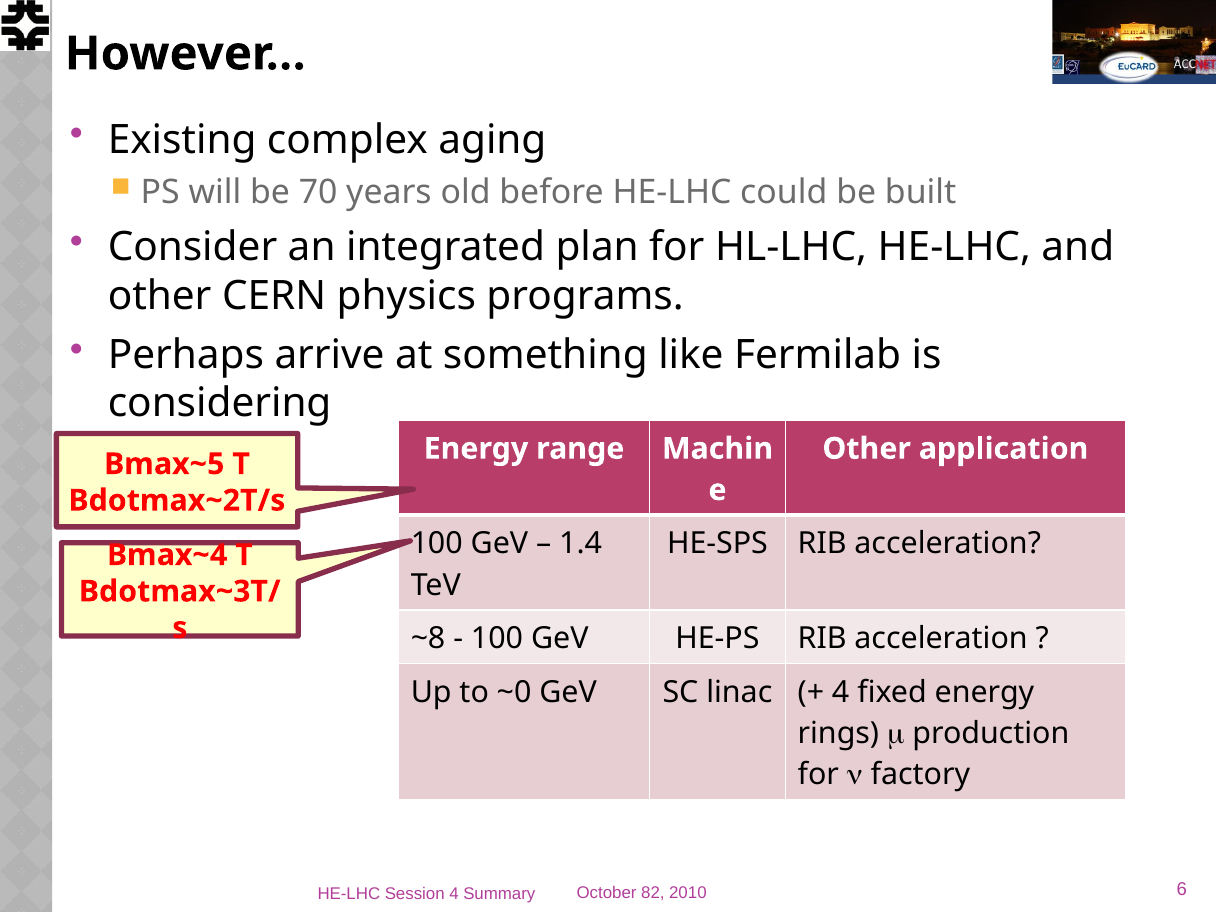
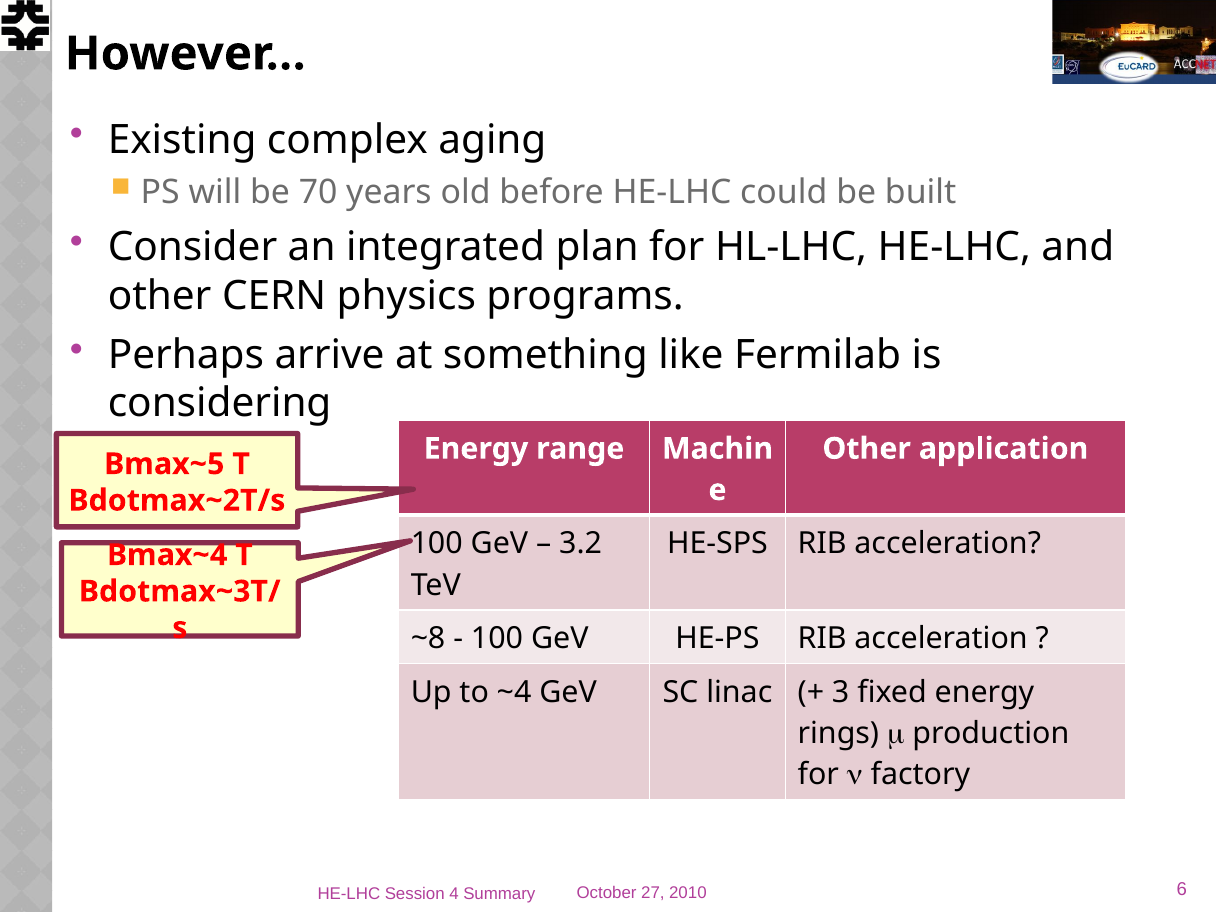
1.4: 1.4 -> 3.2 (581, 544)
~0: ~0 -> ~4 (514, 692)
4: 4 -> 3 (841, 692)
82: 82 -> 27 (653, 893)
